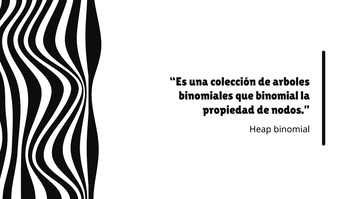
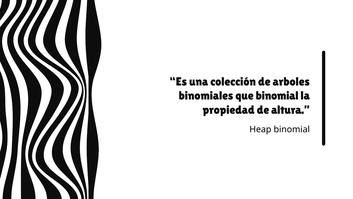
nodos: nodos -> altura (291, 110)
